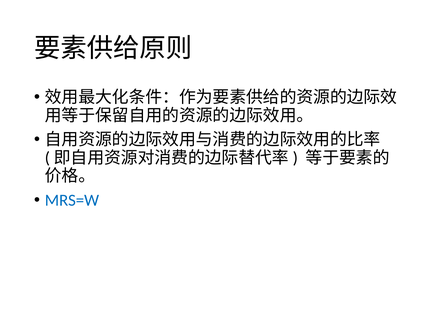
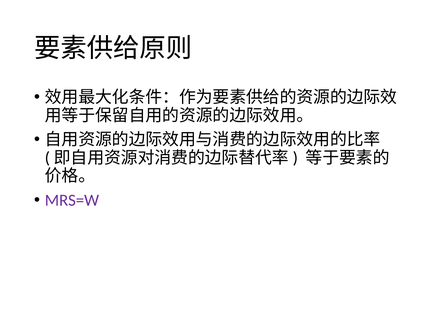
MRS=W colour: blue -> purple (72, 200)
